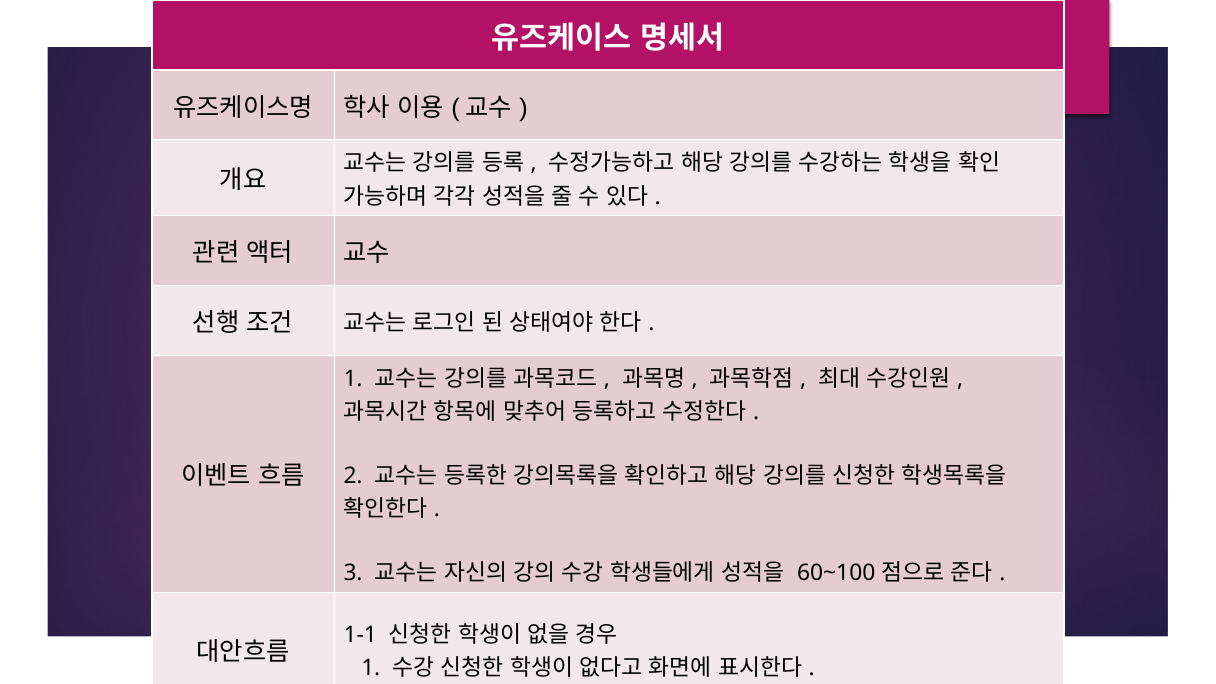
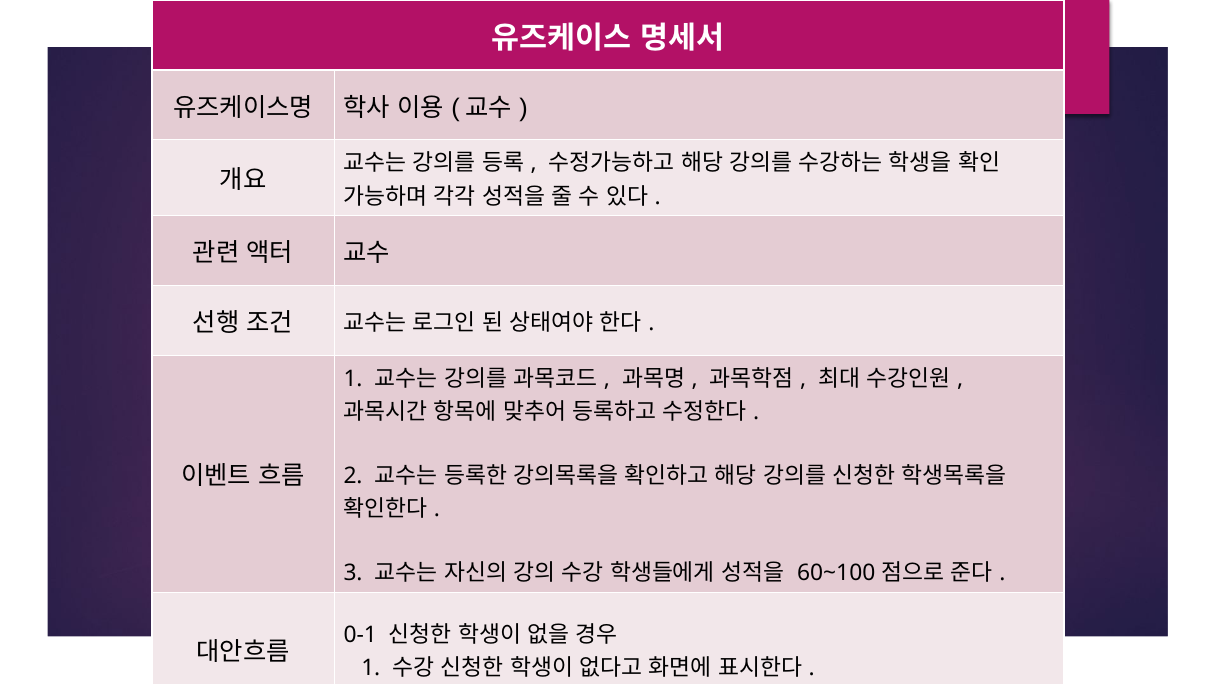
1-1: 1-1 -> 0-1 (360, 635)
